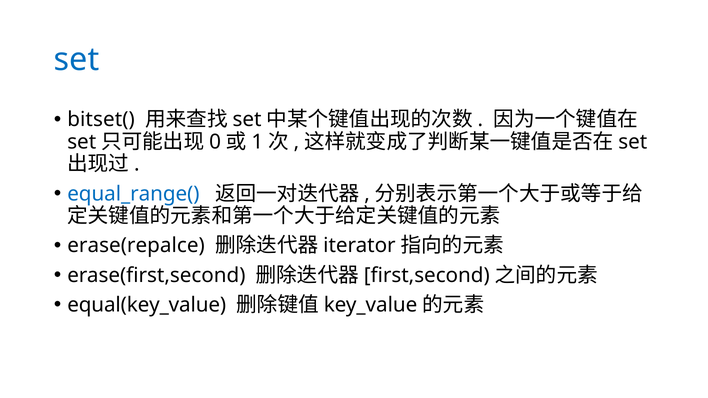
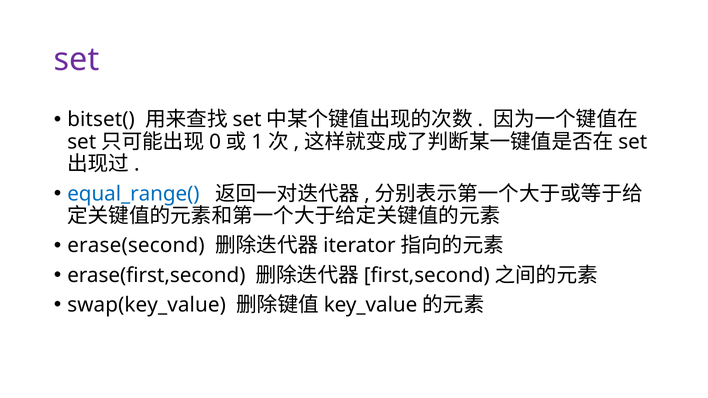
set colour: blue -> purple (77, 59)
erase(repalce: erase(repalce -> erase(second (136, 246)
equal(key_value: equal(key_value -> swap(key_value (147, 305)
